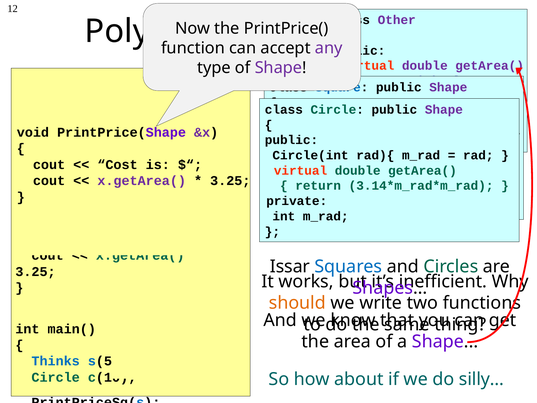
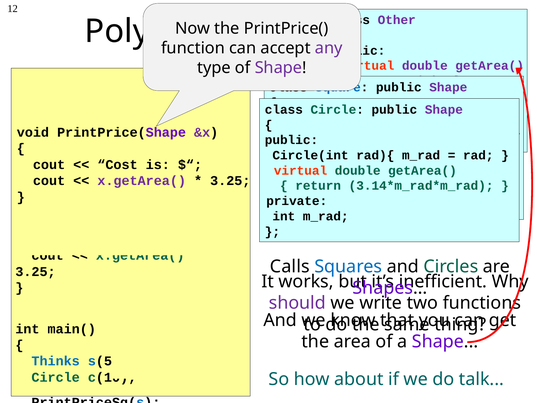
Issar: Issar -> Calls (290, 266)
should colour: orange -> purple (297, 303)
silly: silly -> talk (481, 379)
